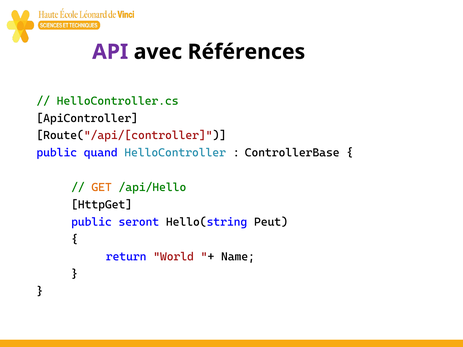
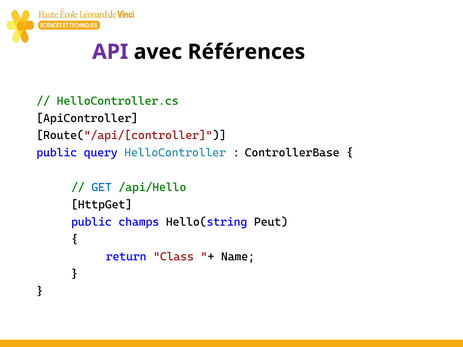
quand: quand -> query (101, 153)
GET colour: orange -> blue (102, 188)
seront: seront -> champs (139, 222)
World: World -> Class (174, 257)
